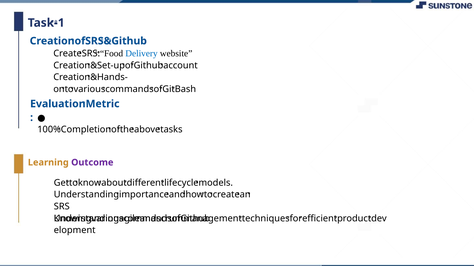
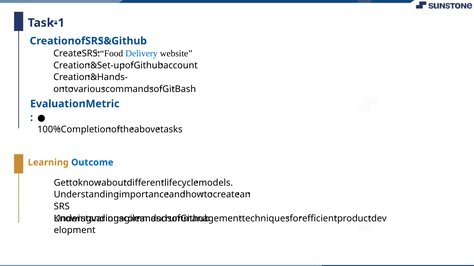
Outcome colour: purple -> blue (92, 163)
